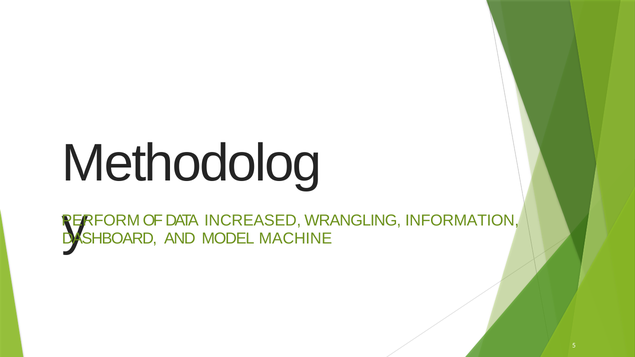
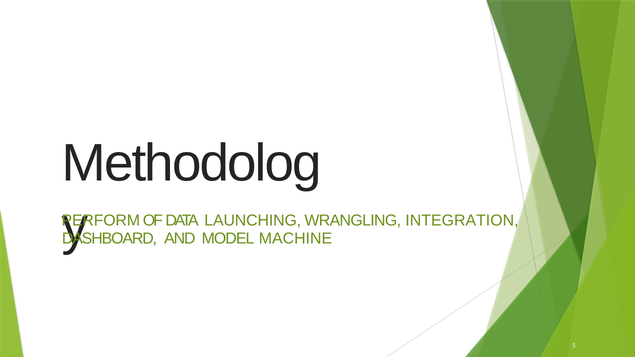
INCREASED: INCREASED -> LAUNCHING (253, 221)
INFORMATION: INFORMATION -> INTEGRATION (462, 221)
